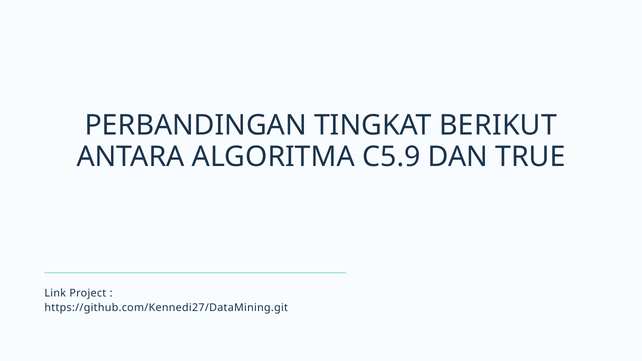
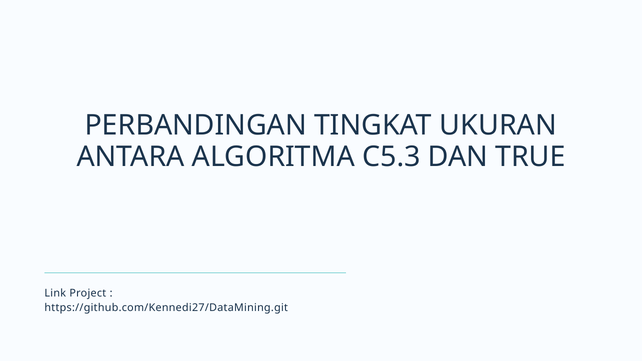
BERIKUT: BERIKUT -> UKURAN (498, 125)
C5.9: C5.9 -> C5.3 (391, 157)
